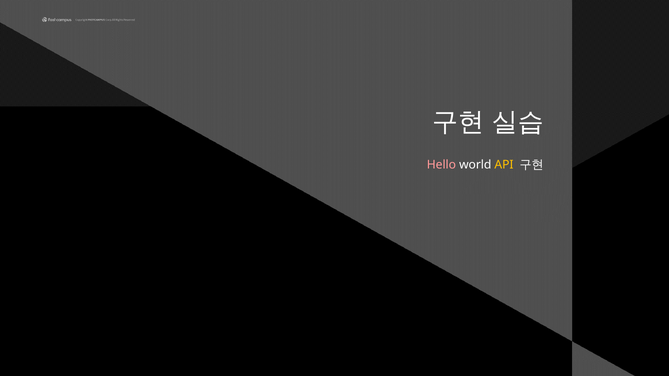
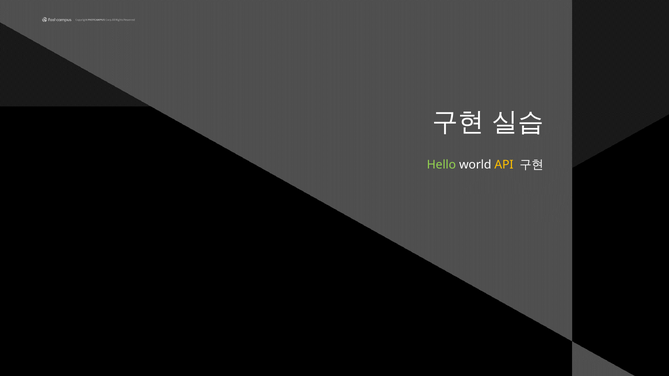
Hello colour: pink -> light green (441, 165)
